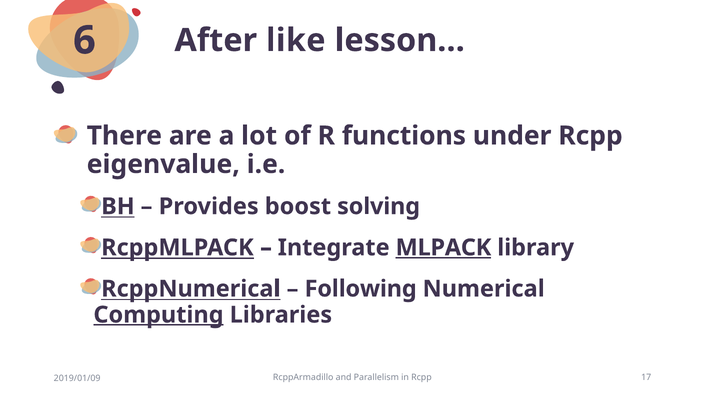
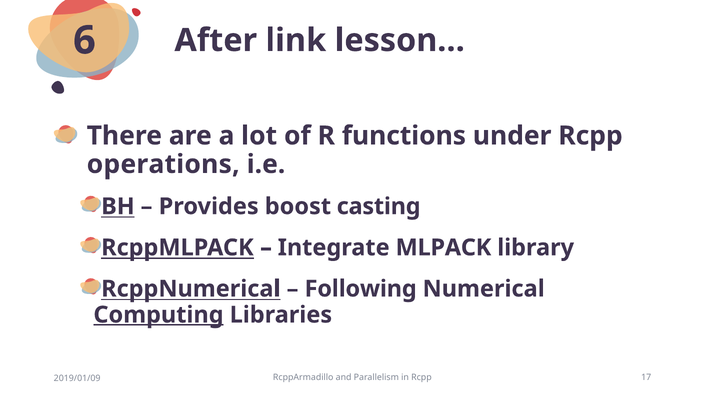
like: like -> link (296, 40)
eigenvalue: eigenvalue -> operations (163, 164)
solving: solving -> casting (379, 207)
MLPACK underline: present -> none (443, 248)
